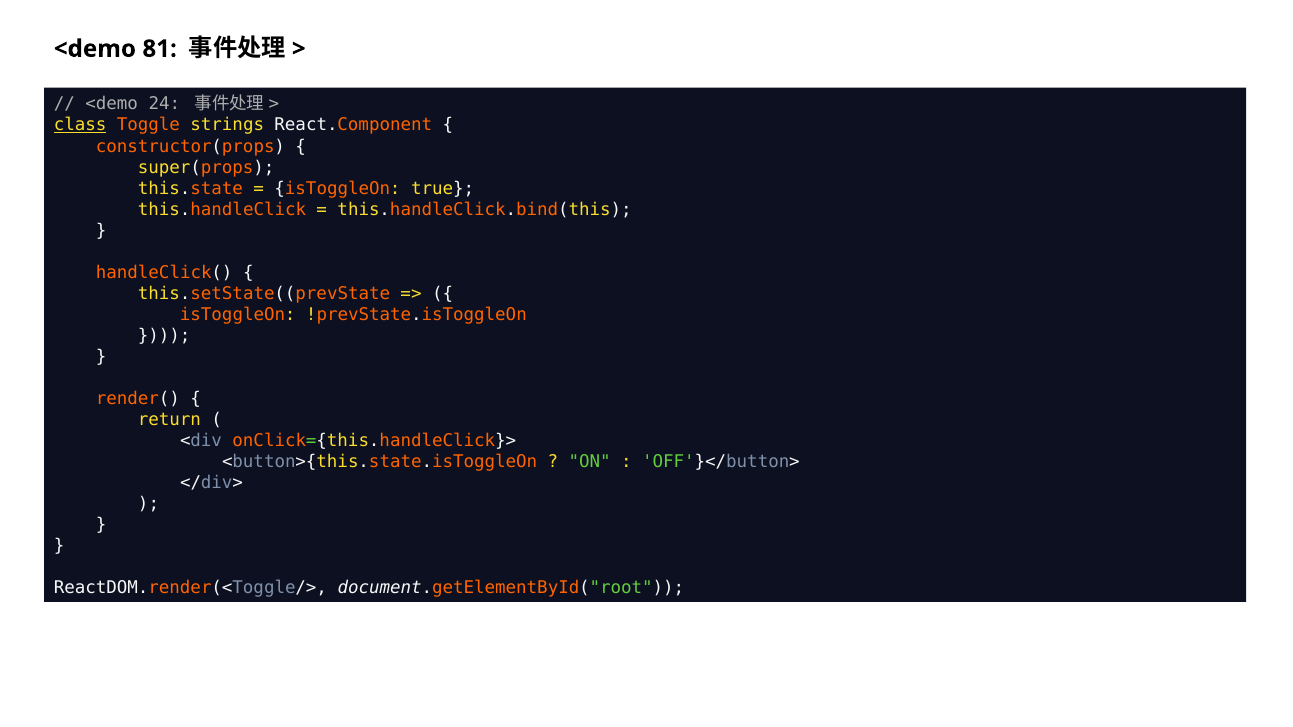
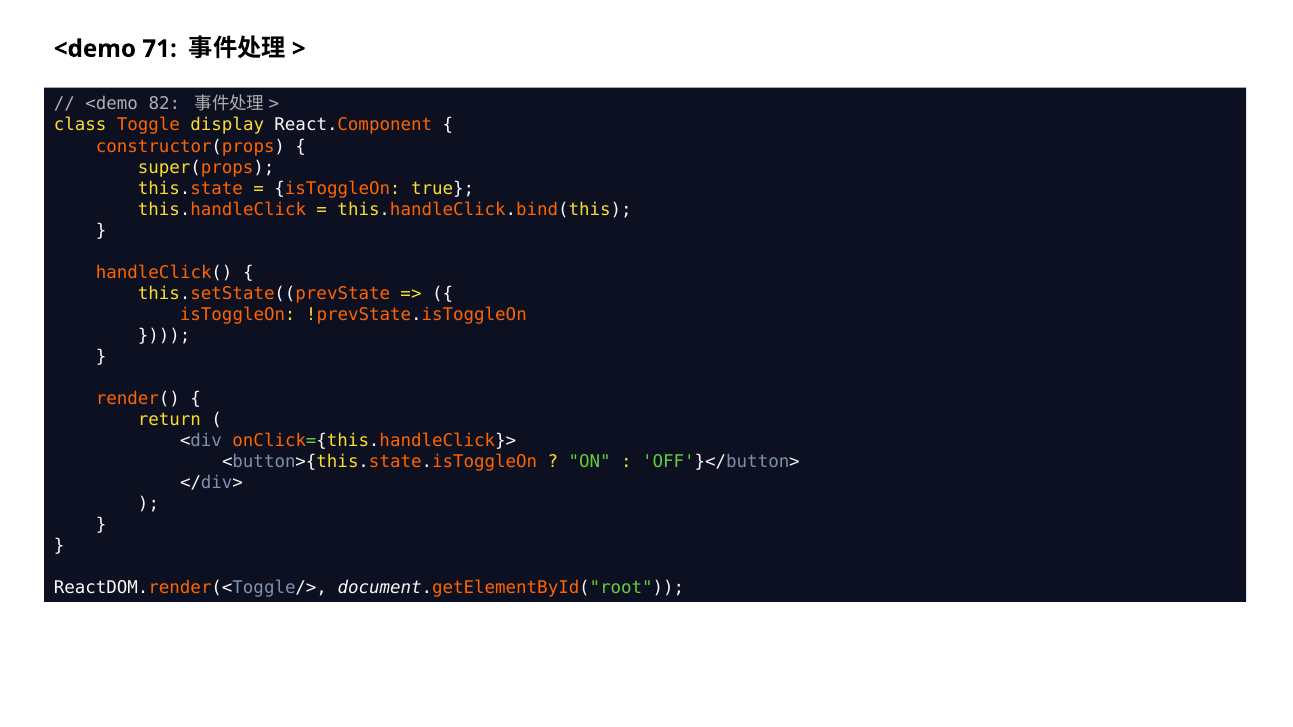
81: 81 -> 71 (160, 49)
24: 24 -> 82 (164, 104)
class underline: present -> none (80, 125)
strings: strings -> display (227, 125)
